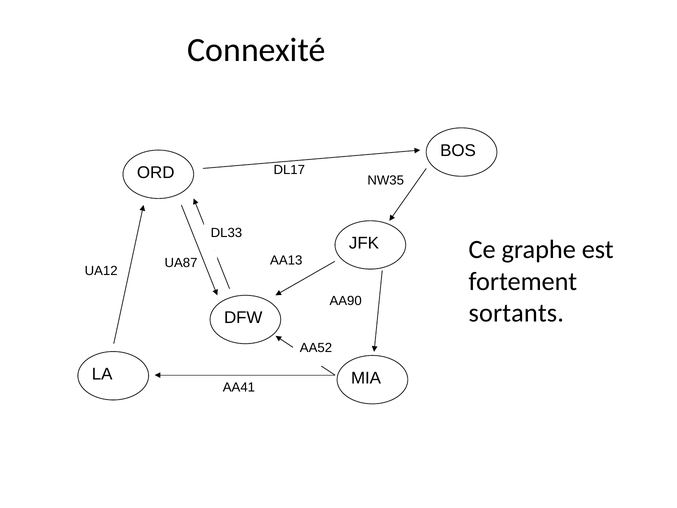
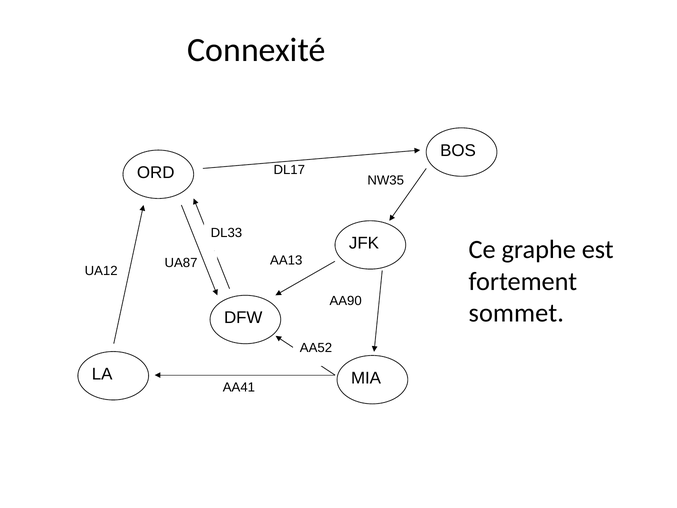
sortants: sortants -> sommet (516, 313)
